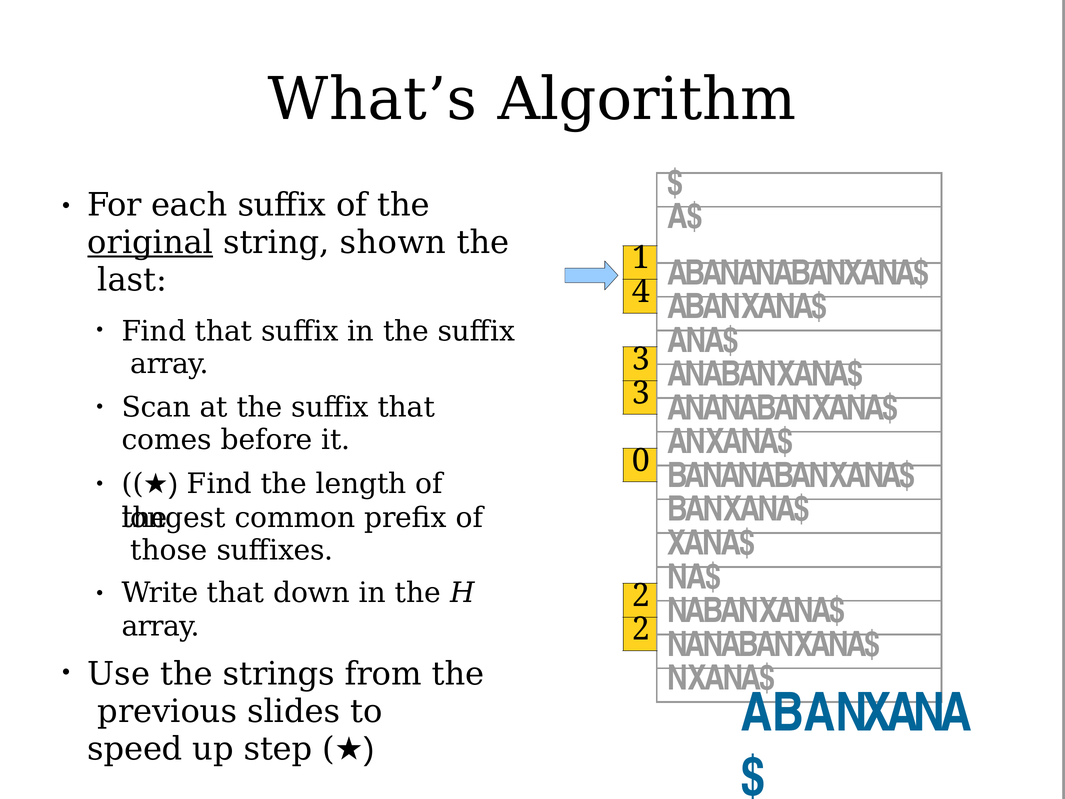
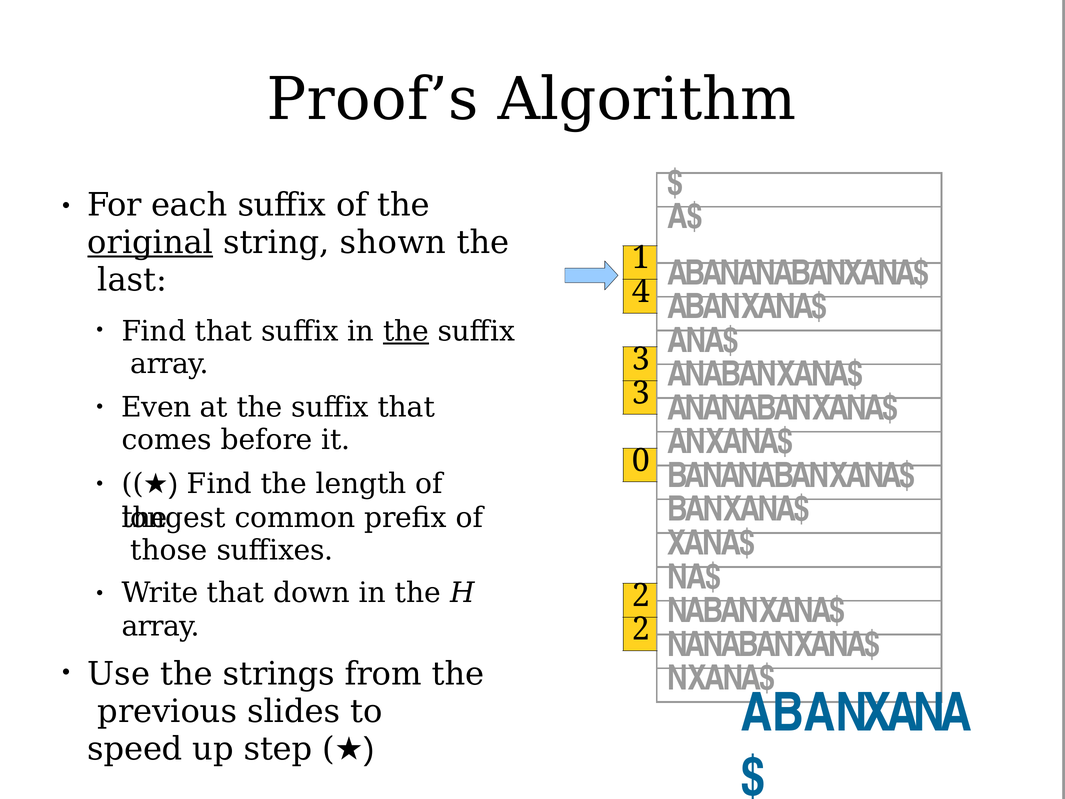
What’s: What’s -> Proof’s (373, 100)
the underline: none -> present (406, 331)
Scan: Scan -> Even (156, 407)
